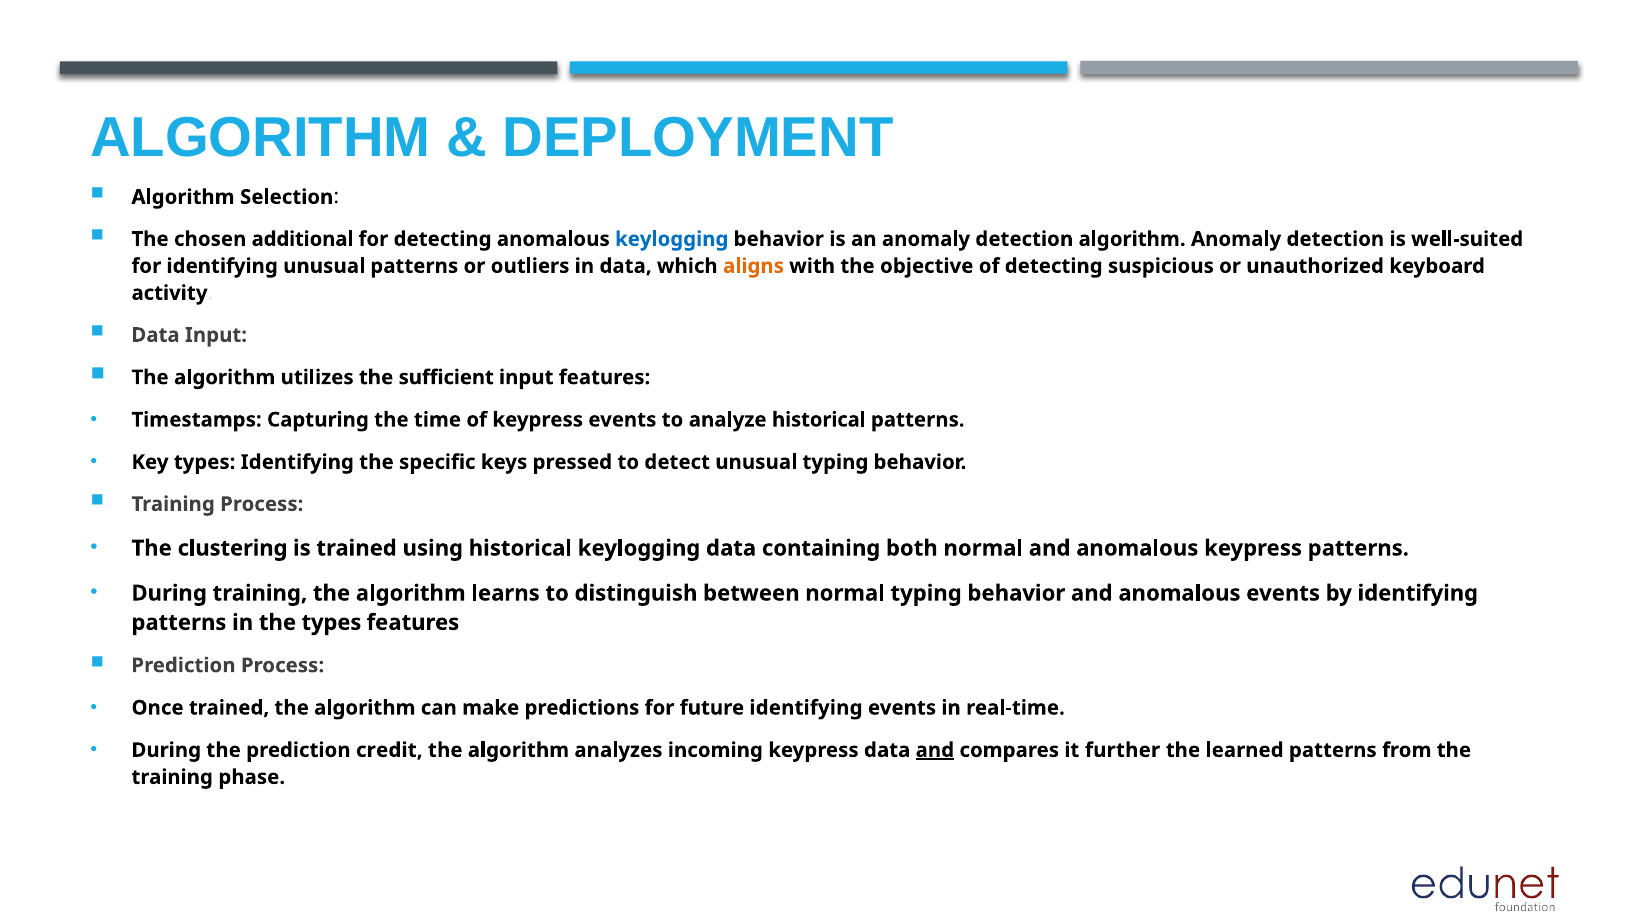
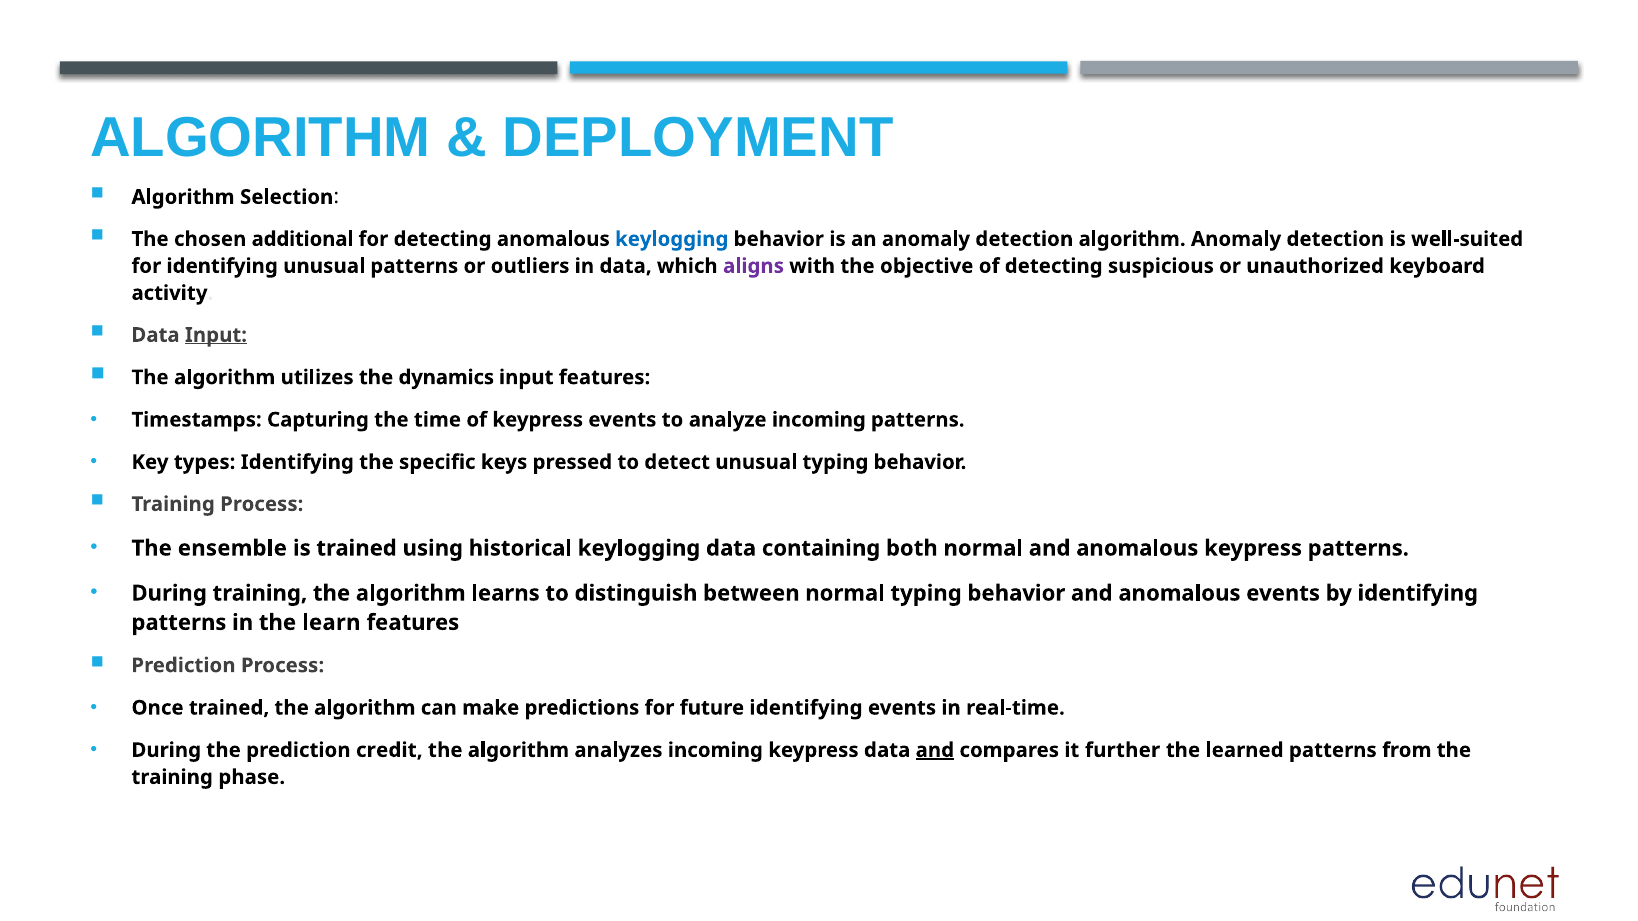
aligns colour: orange -> purple (753, 266)
Input underline: none -> present (216, 335)
sufficient: sufficient -> dynamics (446, 378)
analyze historical: historical -> incoming (819, 420)
clustering: clustering -> ensemble (232, 548)
the types: types -> learn (331, 623)
